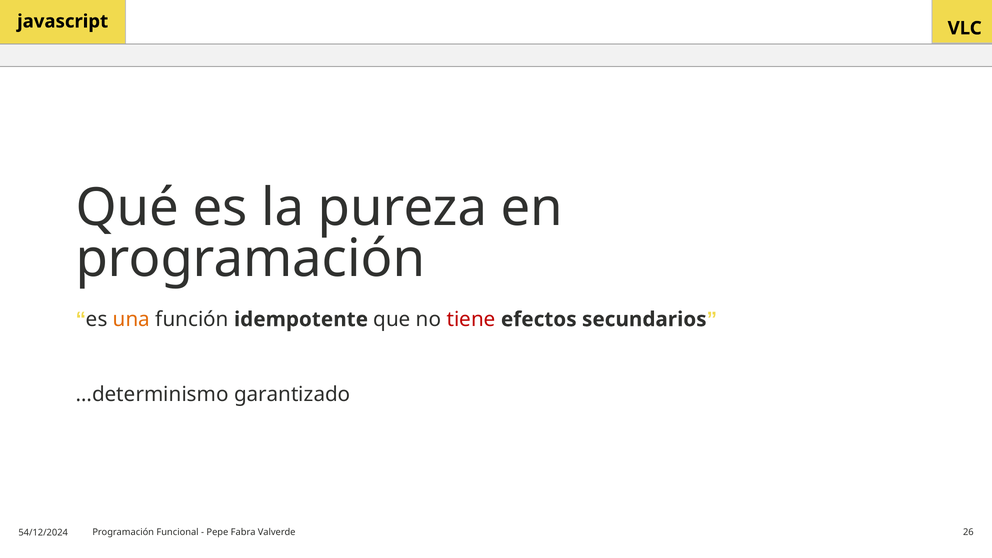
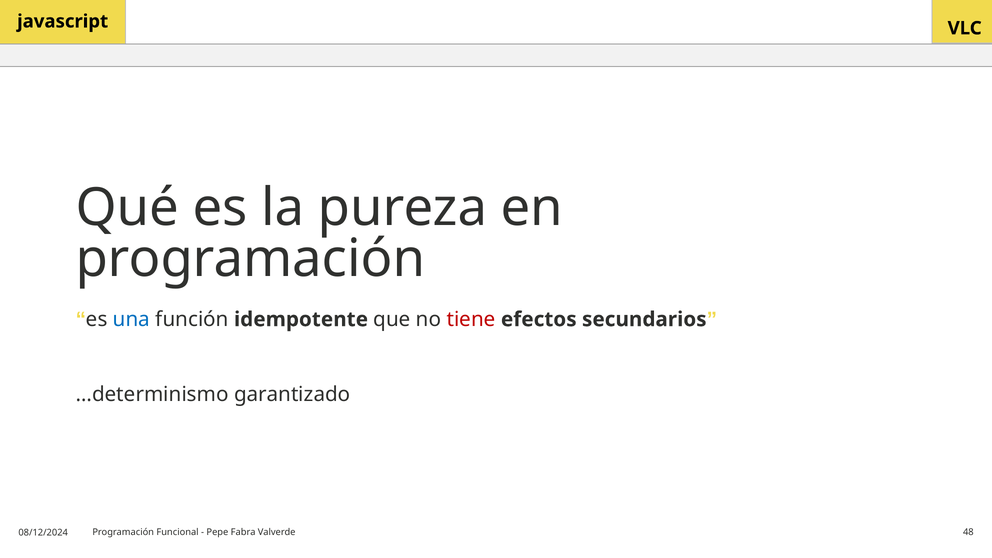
una colour: orange -> blue (131, 319)
26: 26 -> 48 (968, 532)
54/12/2024: 54/12/2024 -> 08/12/2024 (43, 533)
